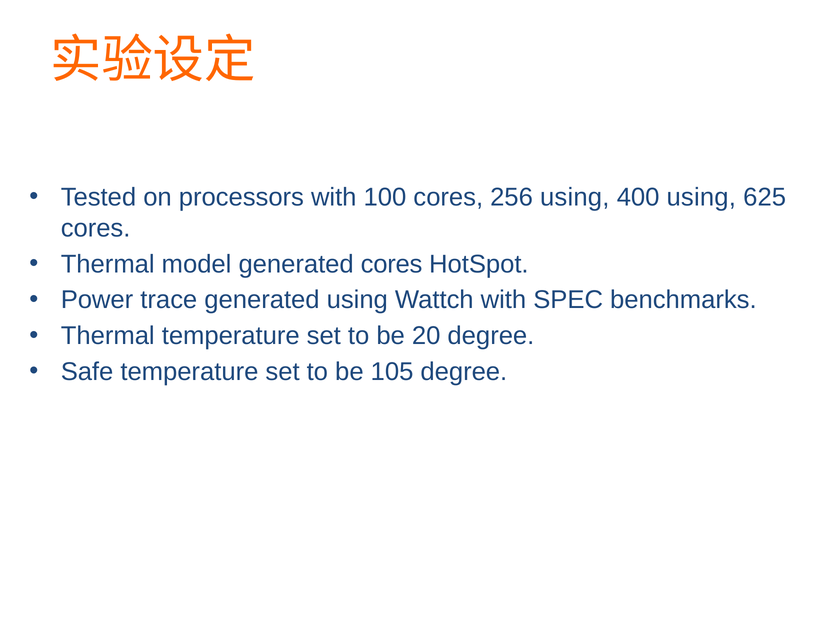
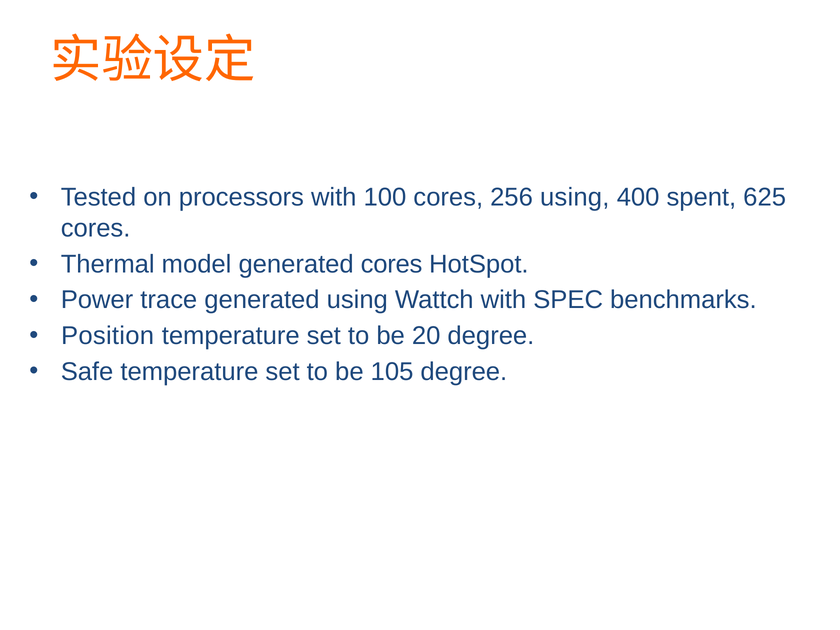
400 using: using -> spent (701, 197)
Thermal: Thermal -> Position (108, 336)
